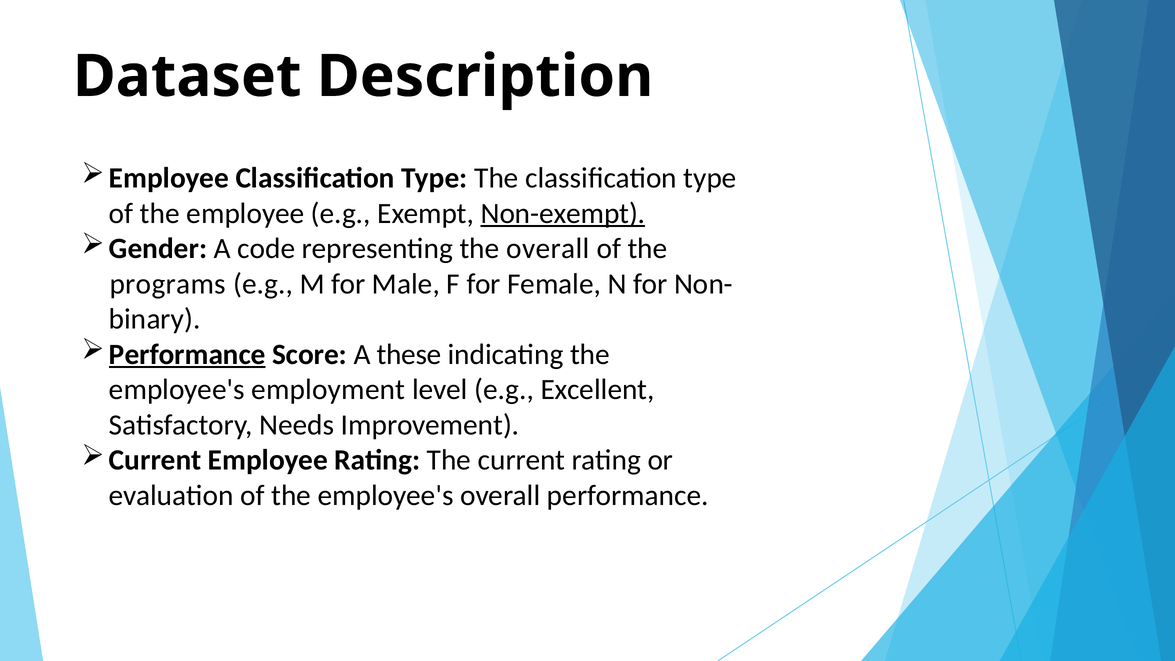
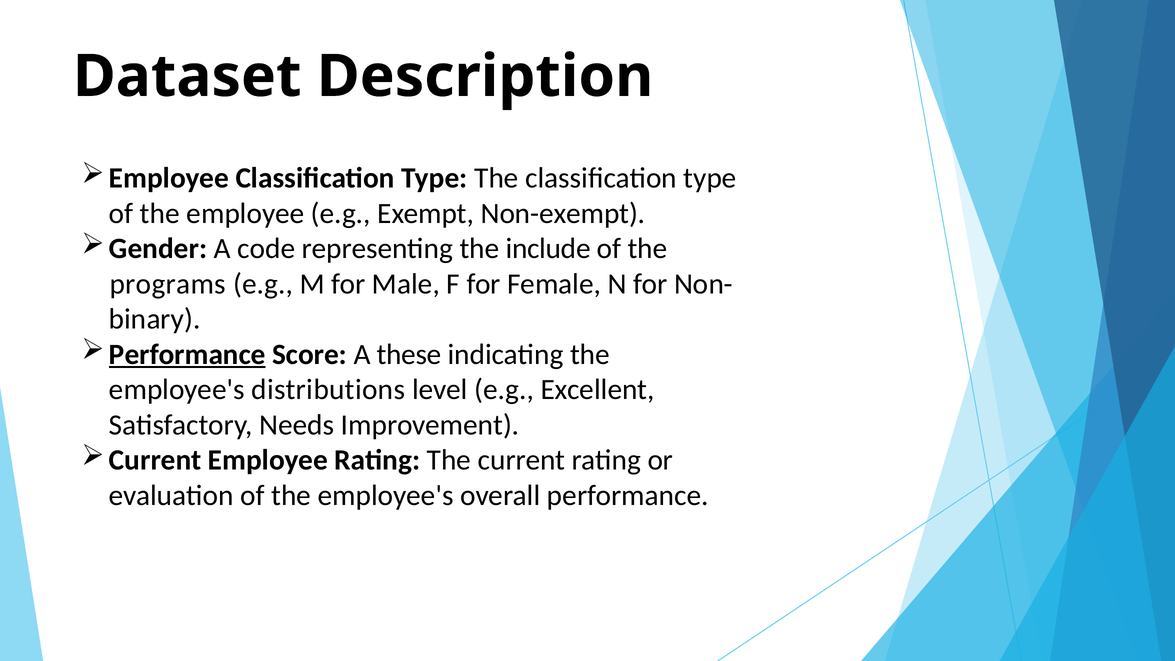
Non-exempt underline: present -> none (563, 213)
the overall: overall -> include (548, 249)
employment: employment -> distributions (328, 390)
